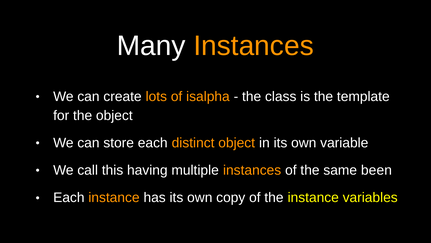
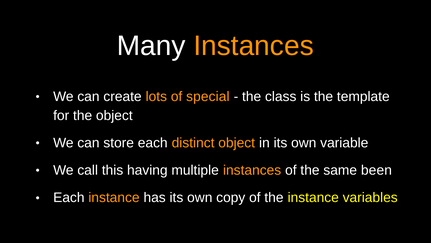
isalpha: isalpha -> special (208, 96)
